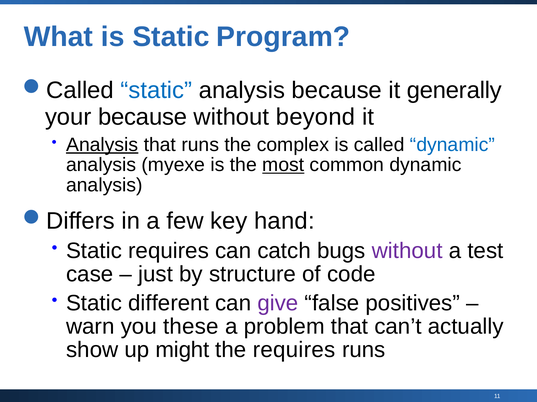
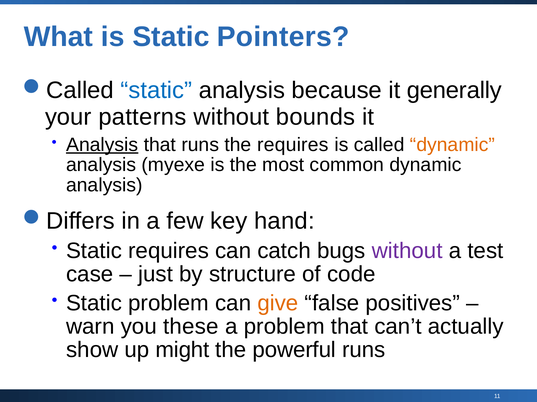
Program: Program -> Pointers (283, 37)
your because: because -> patterns (142, 117)
beyond: beyond -> bounds (316, 117)
the complex: complex -> requires (293, 145)
dynamic colour: blue -> orange (452, 145)
most underline: present -> none (283, 165)
Static different: different -> problem (169, 304)
give colour: purple -> orange (278, 304)
the requires: requires -> powerful (294, 350)
